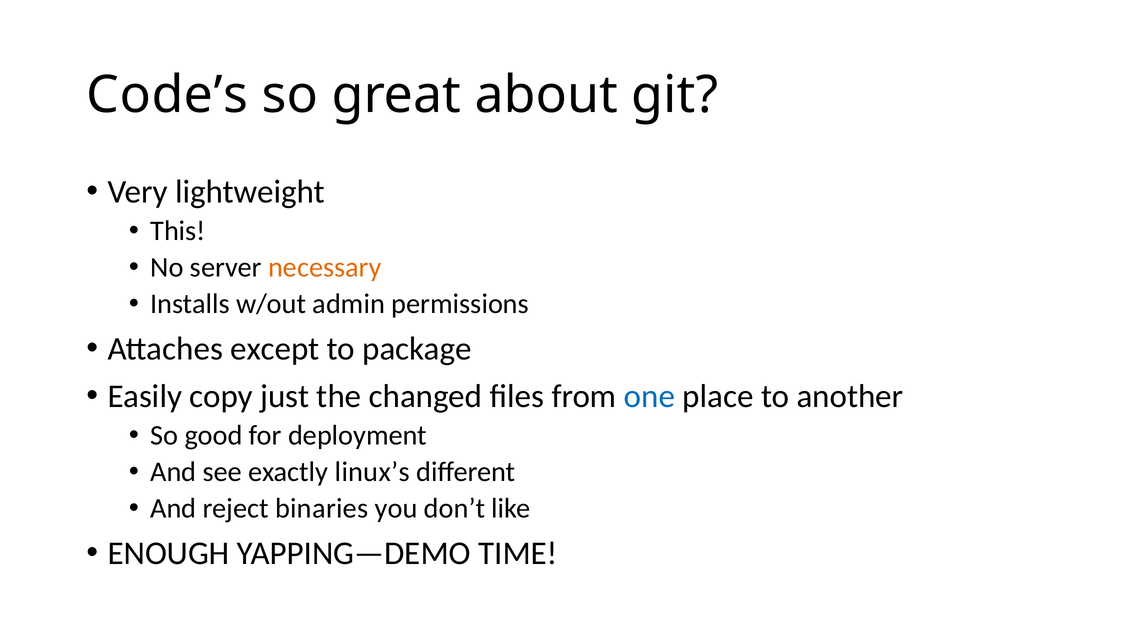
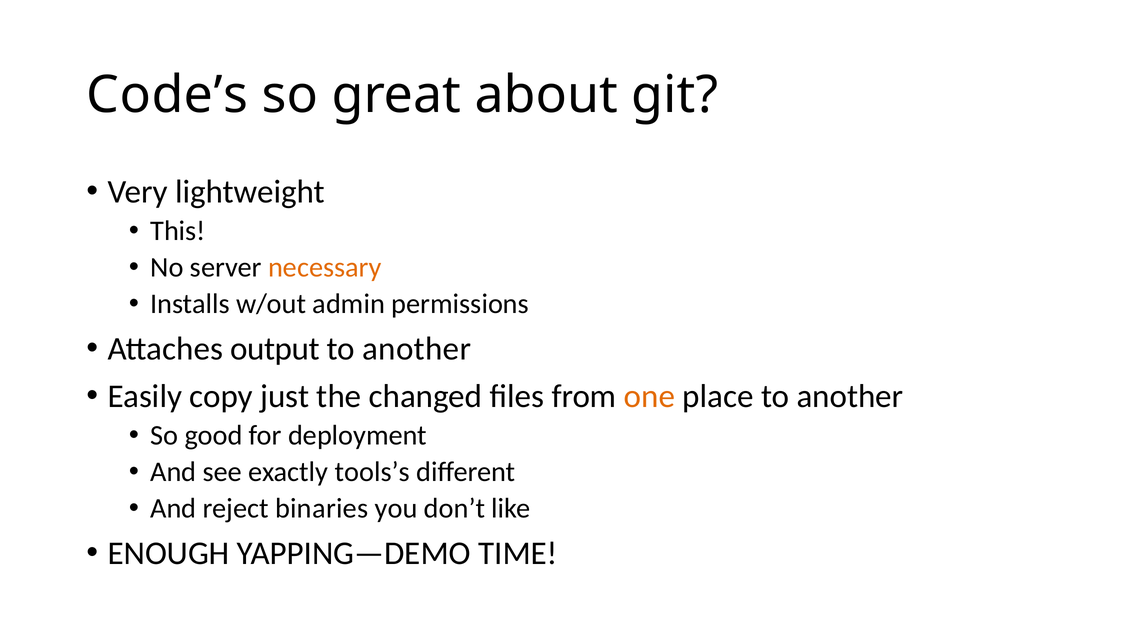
except: except -> output (275, 349)
package: package -> another (417, 349)
one colour: blue -> orange (649, 396)
linux’s: linux’s -> tools’s (372, 472)
